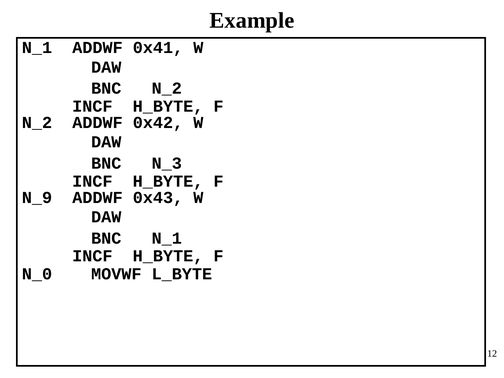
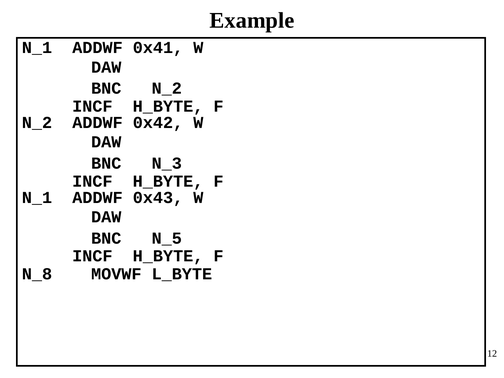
N_9: N_9 -> N_1 (37, 198)
BNC N_1: N_1 -> N_5 (167, 238)
N_0: N_0 -> N_8 (37, 274)
